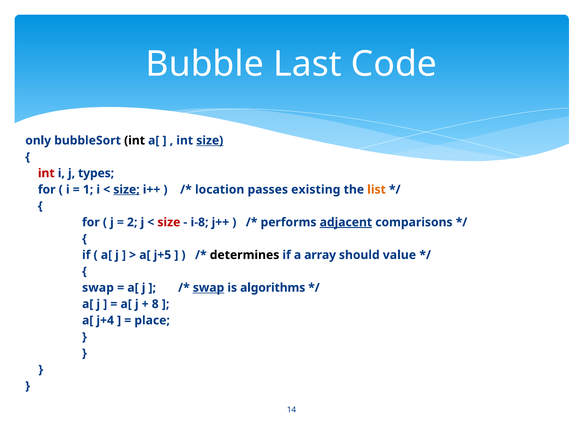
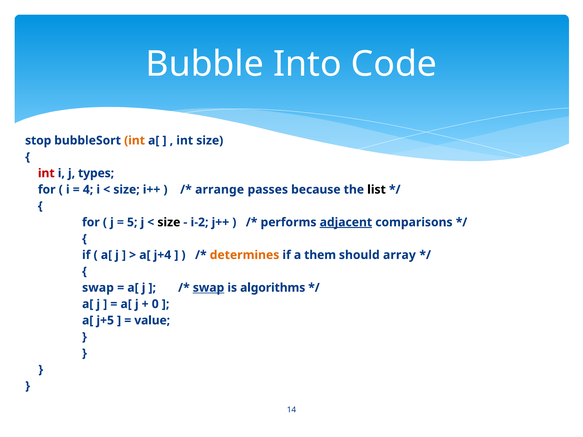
Last: Last -> Into (307, 64)
only: only -> stop (38, 141)
int colour: black -> orange (135, 141)
size underline: present -> none (210, 141)
1: 1 -> 4 (88, 190)
size underline: present -> none (126, 190)
location: location -> arrange (220, 190)
existing: existing -> because (316, 190)
list colour: orange -> black (377, 190)
2: 2 -> 5 (132, 222)
size colour: red -> black (169, 222)
i-8: i-8 -> i-2 (200, 222)
j+5: j+5 -> j+4 (162, 255)
determines colour: black -> orange (245, 255)
array: array -> them (320, 255)
value: value -> array (399, 255)
8: 8 -> 0 (155, 304)
j+4: j+4 -> j+5 (105, 321)
place: place -> value (152, 321)
